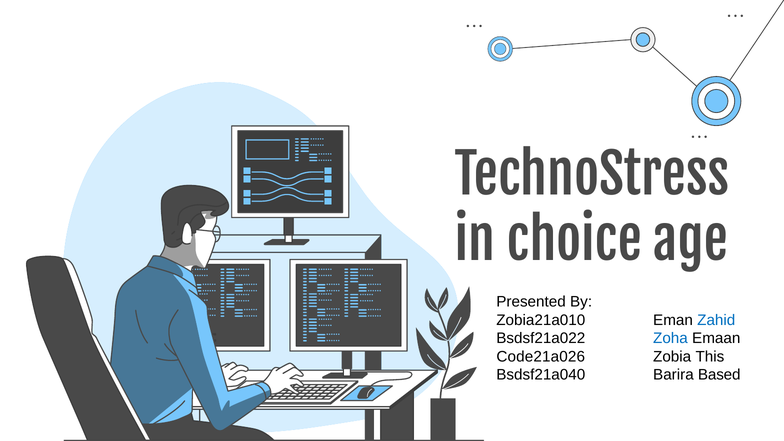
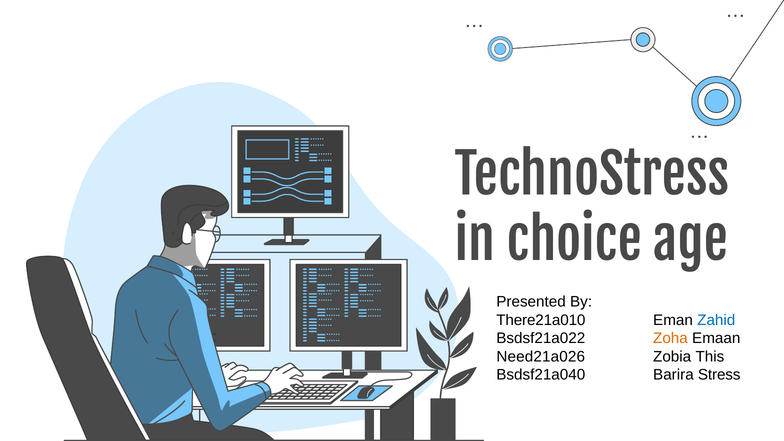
Zobia21a010: Zobia21a010 -> There21a010 (541, 320)
Zoha colour: blue -> orange (670, 338)
Code21a026: Code21a026 -> Need21a026 (541, 357)
Based: Based -> Stress (719, 375)
